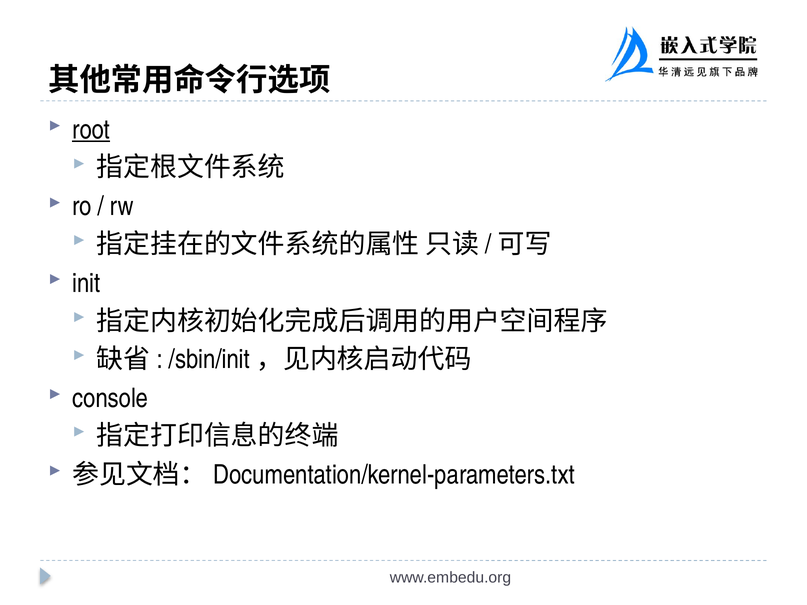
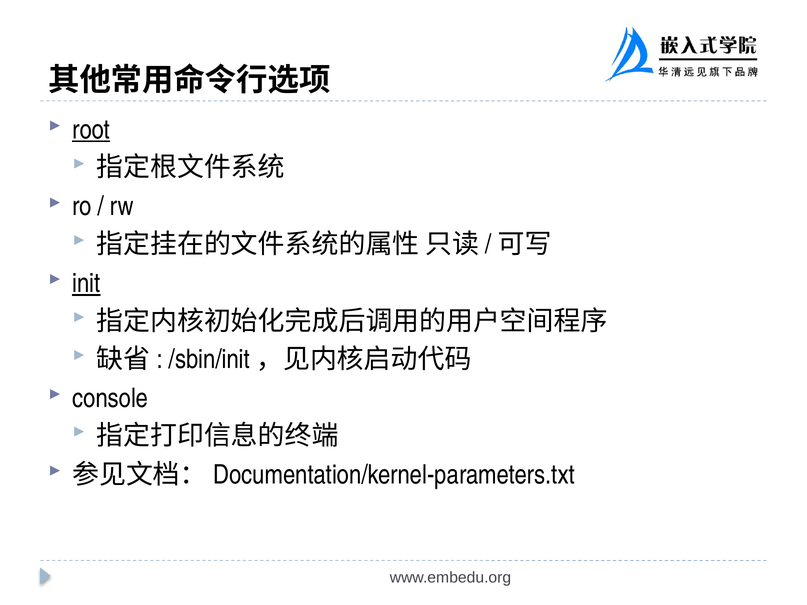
init underline: none -> present (86, 284)
